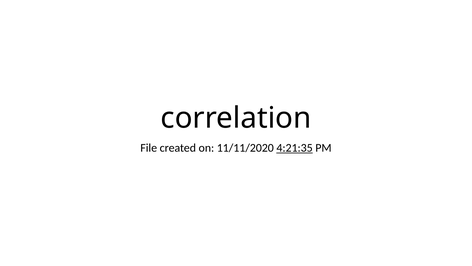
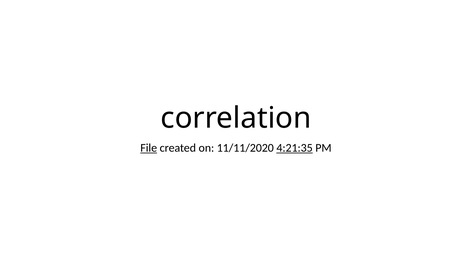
File underline: none -> present (149, 148)
